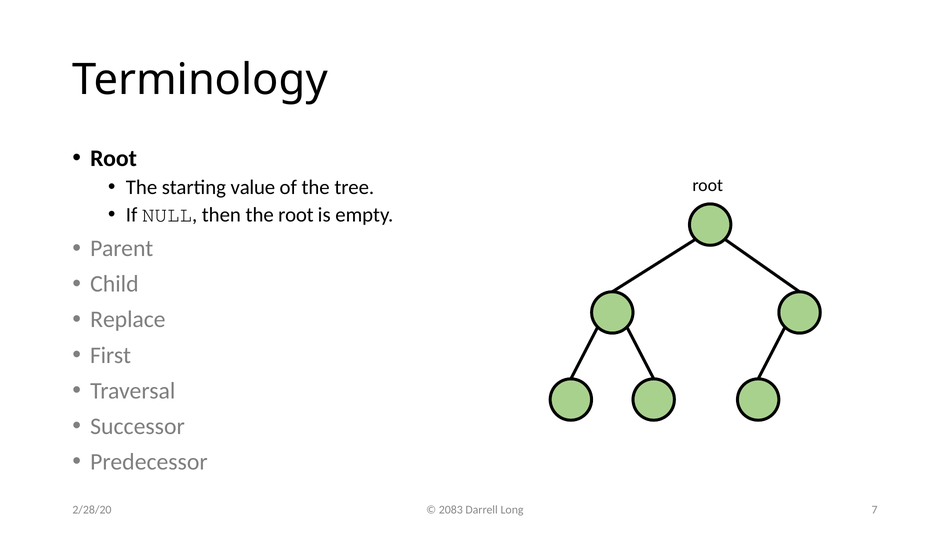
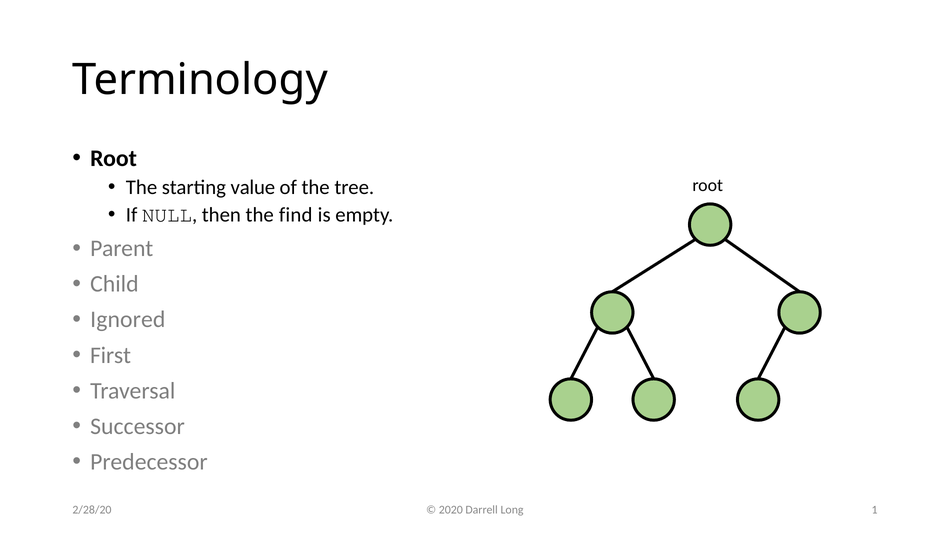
the root: root -> find (296, 215)
Replace: Replace -> Ignored (128, 320)
2083: 2083 -> 2020 (451, 510)
7: 7 -> 1 (875, 510)
